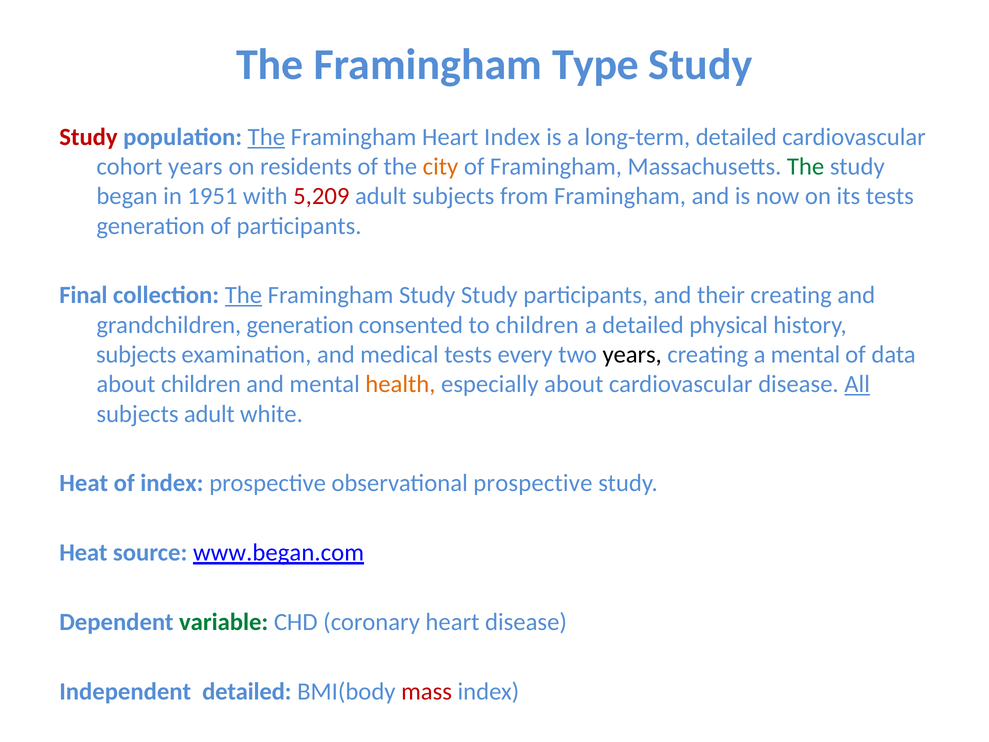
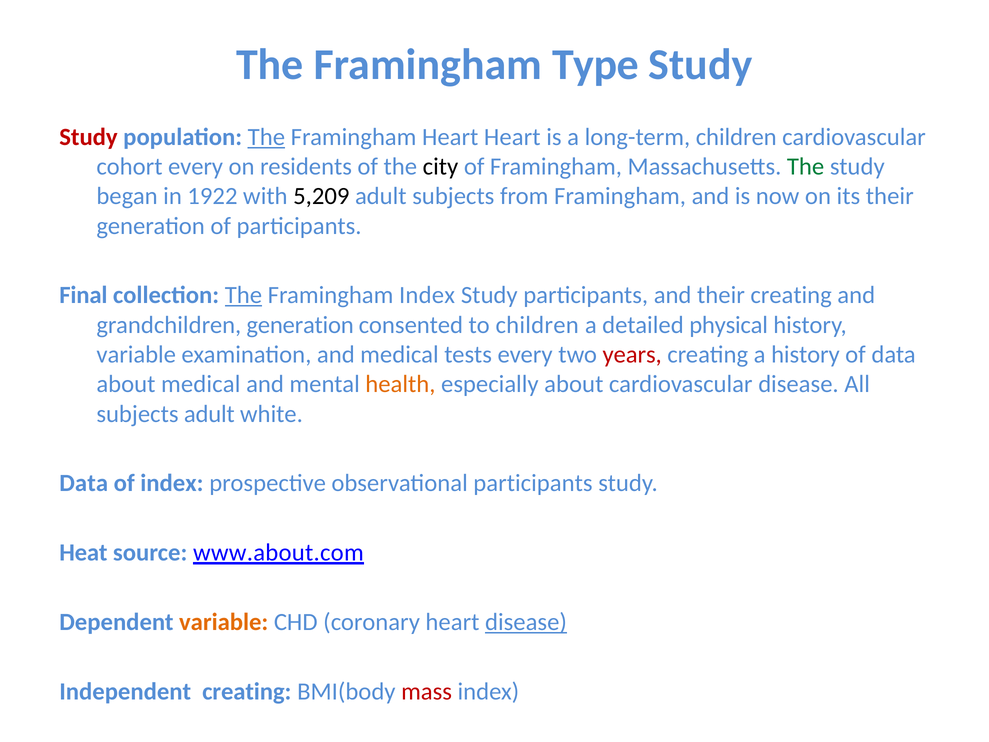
Heart Index: Index -> Heart (512, 137)
long-term detailed: detailed -> children (736, 137)
cohort years: years -> every (196, 167)
city colour: orange -> black (441, 167)
1951: 1951 -> 1922 (212, 196)
5,209 colour: red -> black (321, 196)
its tests: tests -> their (890, 196)
Framingham Study: Study -> Index (427, 295)
subjects: subjects -> variable (136, 354)
years colour: black -> red (632, 354)
a mental: mental -> history (805, 354)
about children: children -> medical (201, 384)
All underline: present -> none (857, 384)
Heat: Heat -> Data (84, 483)
observational prospective: prospective -> participants (533, 483)
www.began.com: www.began.com -> www.about.com (278, 552)
variable colour: green -> orange (224, 622)
disease underline: none -> present (526, 622)
Independent detailed: detailed -> creating (247, 691)
